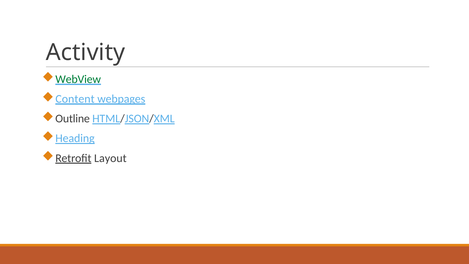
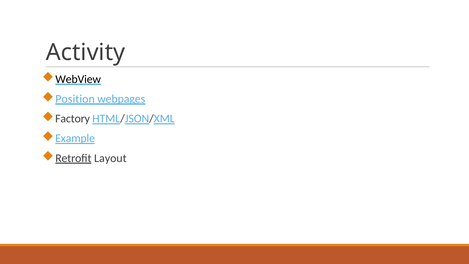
WebView colour: green -> black (78, 79)
Content: Content -> Position (75, 99)
Outline: Outline -> Factory (73, 119)
Heading: Heading -> Example (75, 138)
